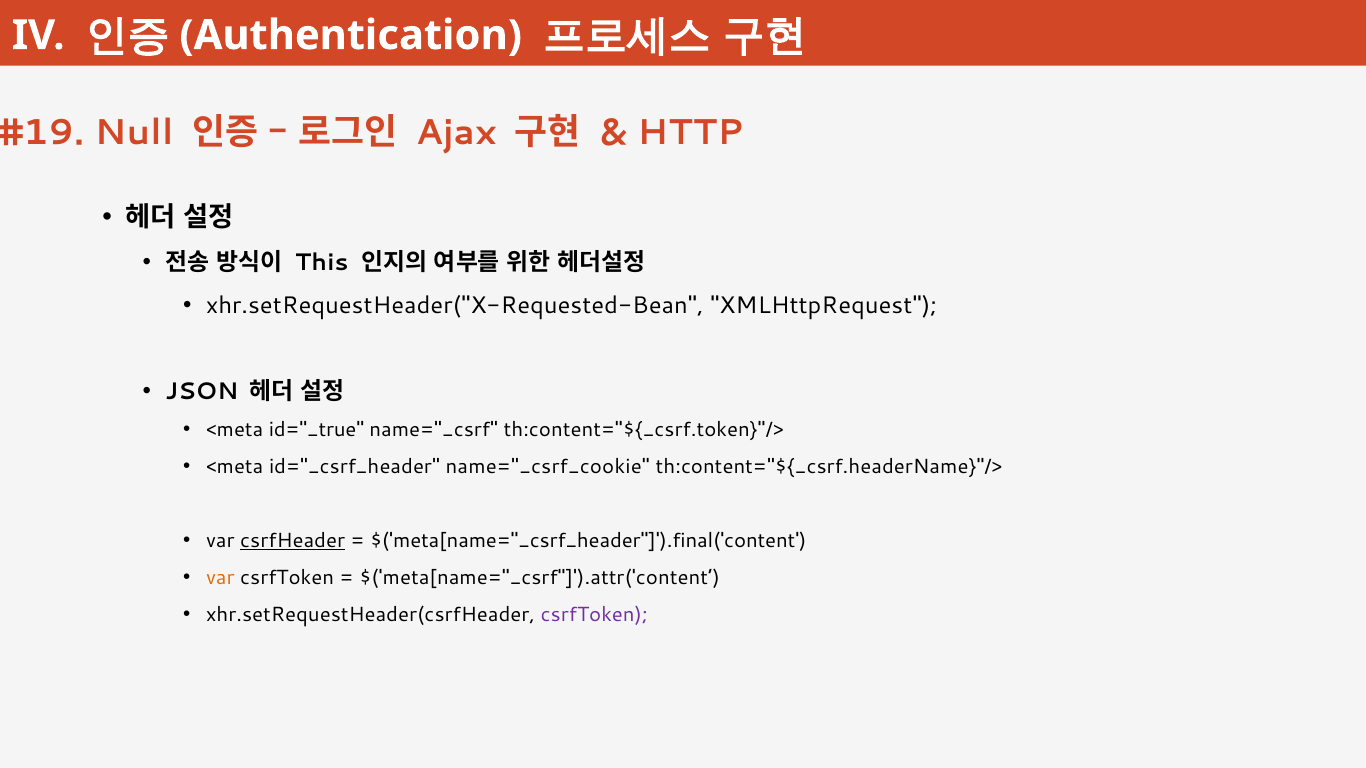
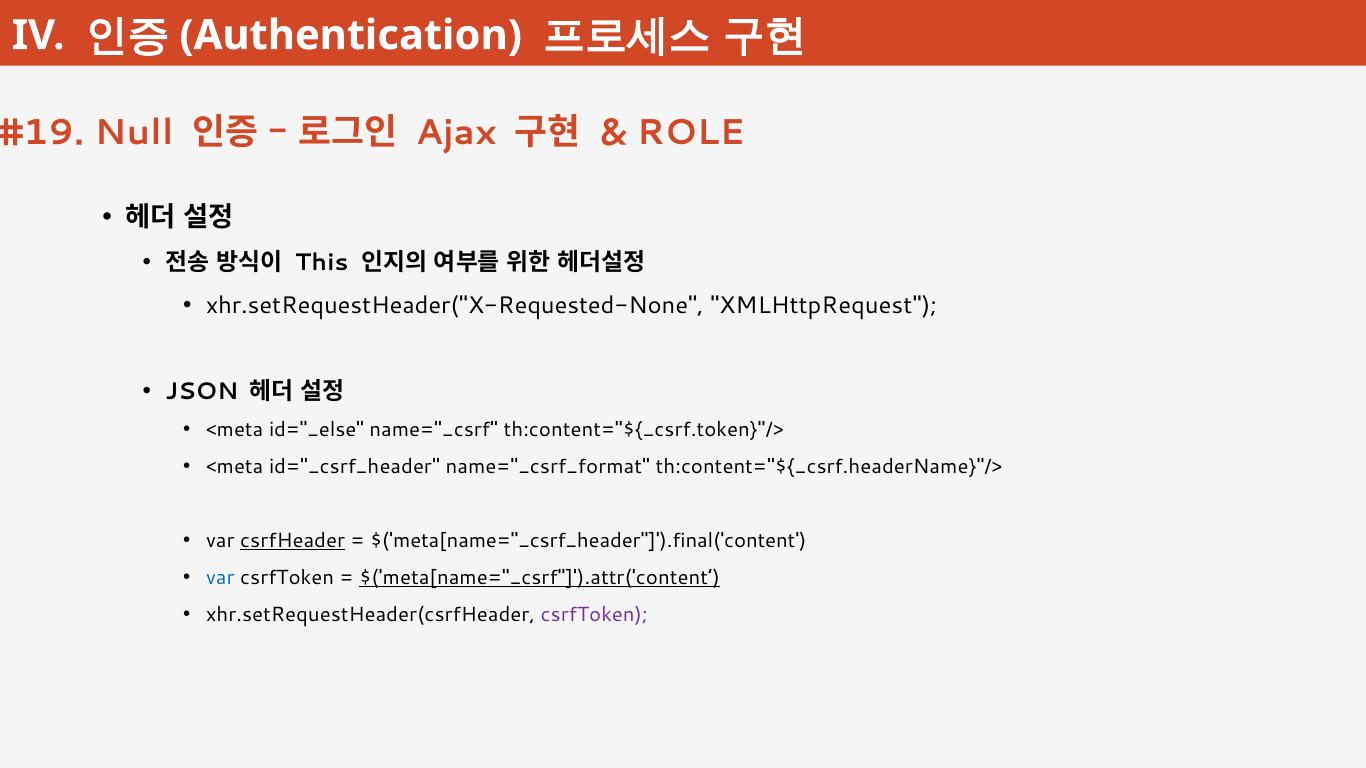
HTTP: HTTP -> ROLE (691, 132)
xhr.setRequestHeader("X-Requested-Bean: xhr.setRequestHeader("X-Requested-Bean -> xhr.setRequestHeader("X-Requested-None (455, 306)
id="_true: id="_true -> id="_else (317, 430)
name="_csrf_cookie: name="_csrf_cookie -> name="_csrf_format (548, 467)
var colour: orange -> blue (220, 578)
$('meta[name="_csrf"]').attr('content underline: none -> present (540, 578)
